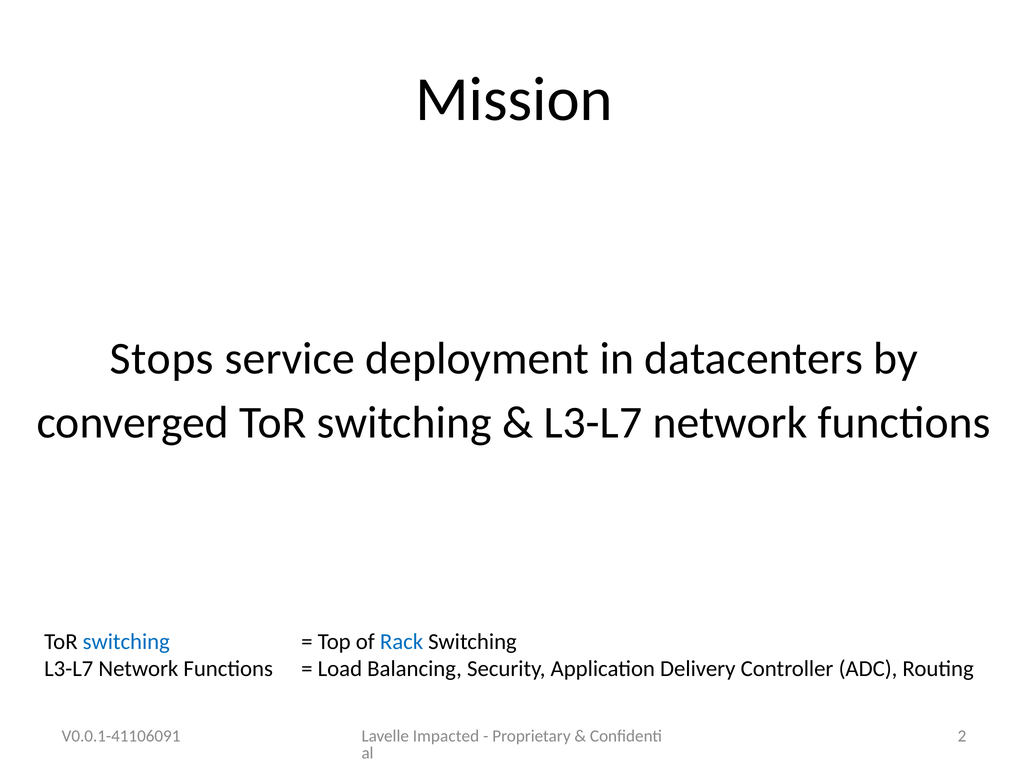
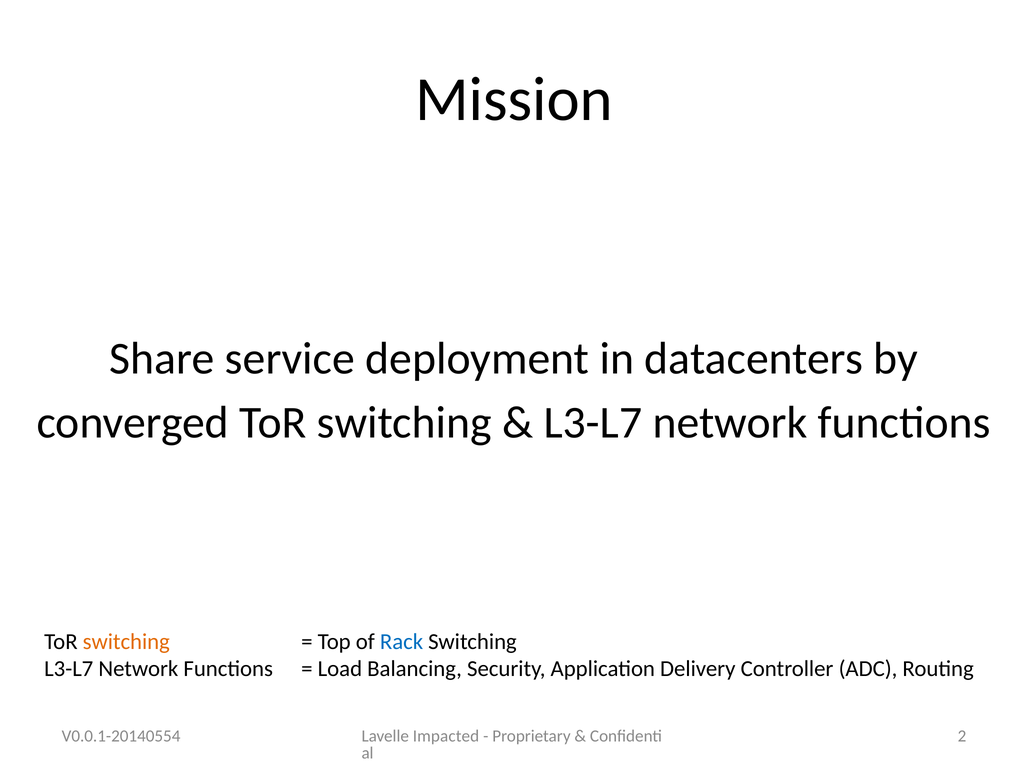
Stops: Stops -> Share (162, 359)
switching colour: blue -> orange (126, 642)
V0.0.1-41106091: V0.0.1-41106091 -> V0.0.1-20140554 (121, 736)
